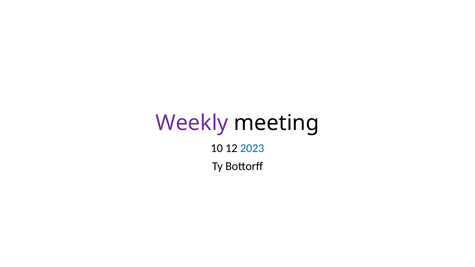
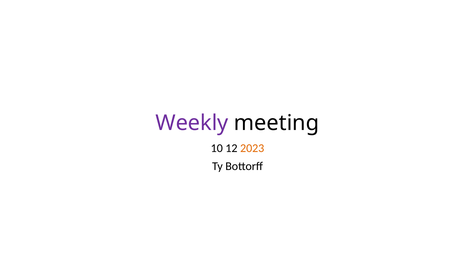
2023 colour: blue -> orange (252, 148)
